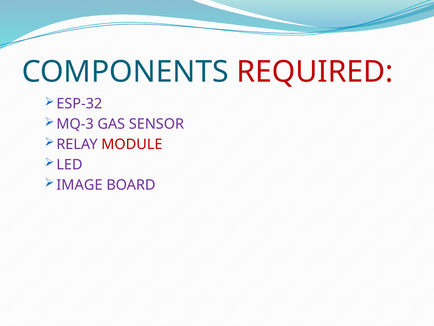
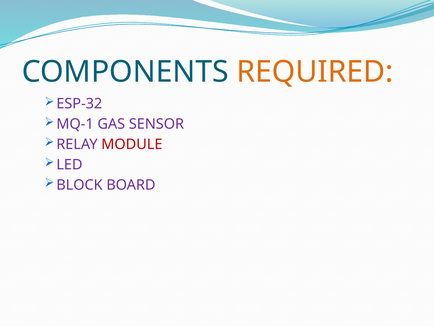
REQUIRED colour: red -> orange (315, 72)
MQ-3: MQ-3 -> MQ-1 (75, 124)
IMAGE: IMAGE -> BLOCK (79, 185)
